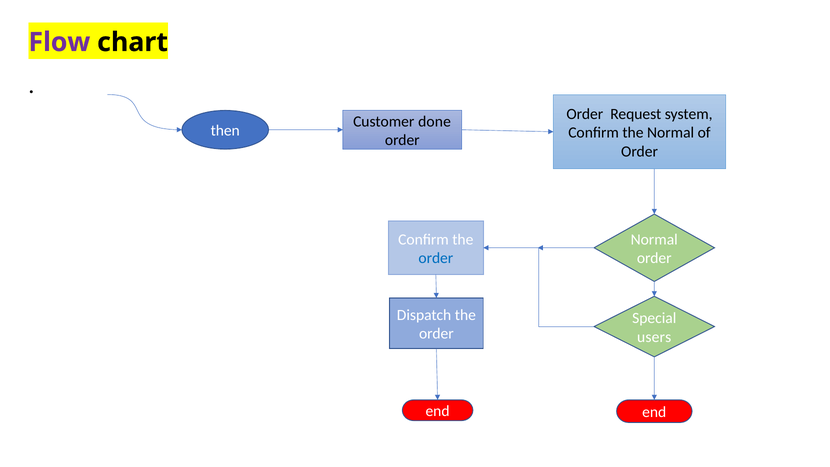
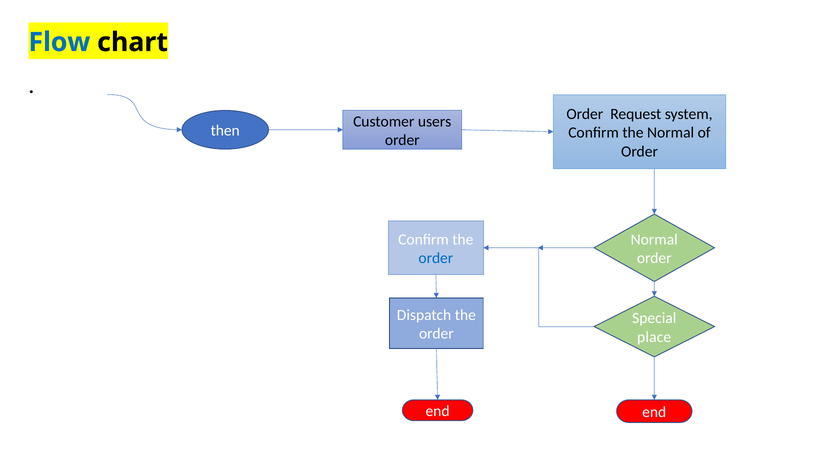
Flow colour: purple -> blue (59, 42)
done: done -> users (435, 121)
users: users -> place (654, 337)
